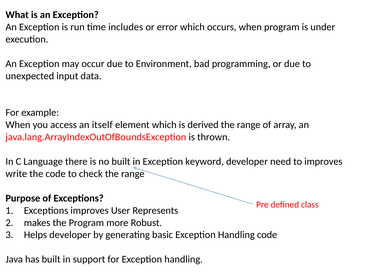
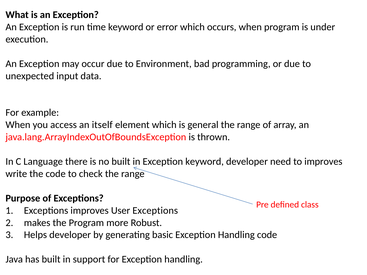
time includes: includes -> keyword (126, 27)
derived: derived -> general (203, 125)
User Represents: Represents -> Exceptions (155, 211)
